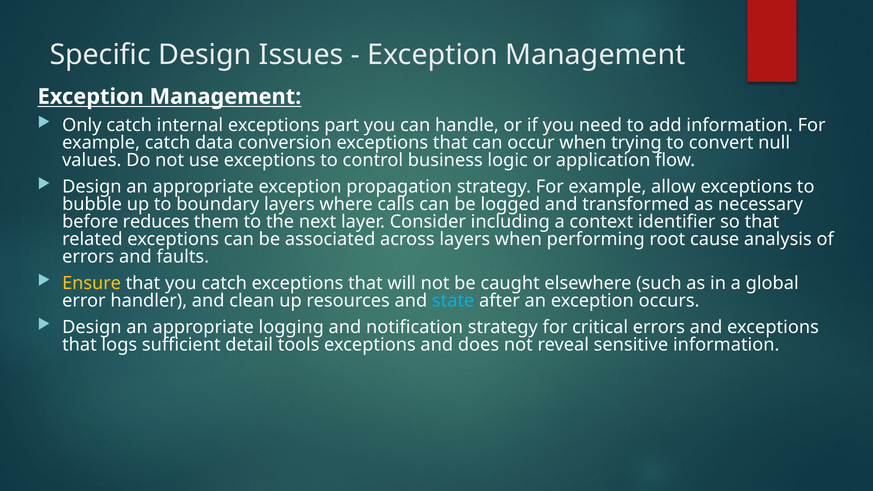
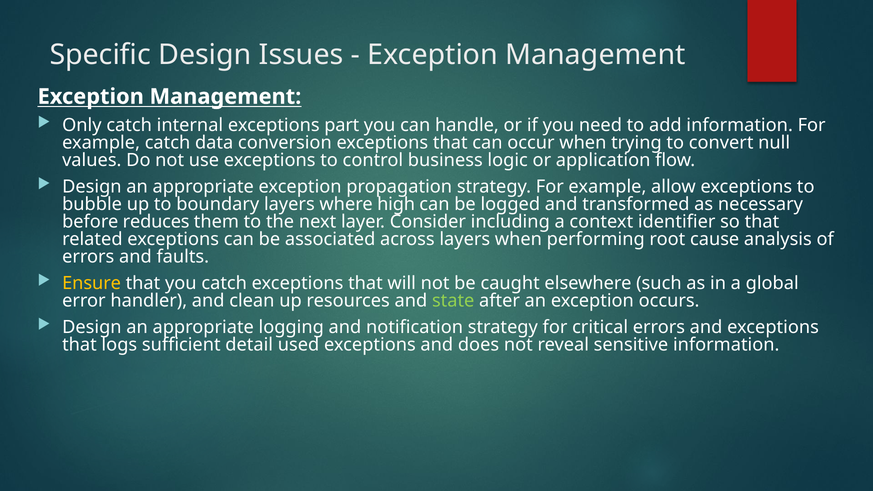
calls: calls -> high (396, 204)
state colour: light blue -> light green (453, 301)
tools: tools -> used (299, 345)
